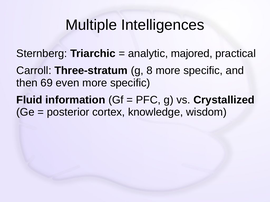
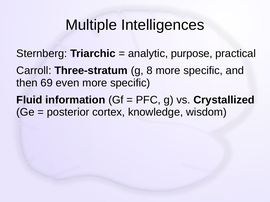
majored: majored -> purpose (192, 54)
